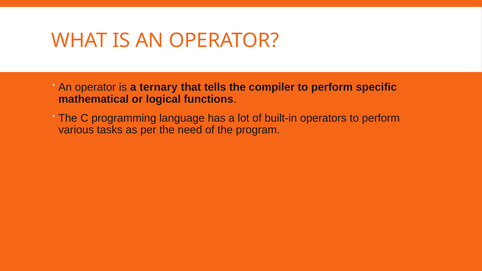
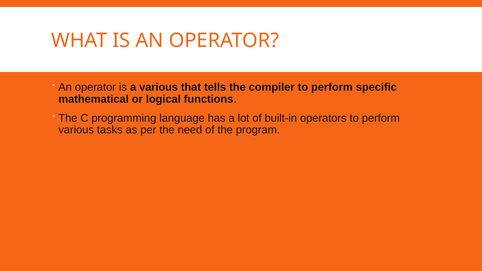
a ternary: ternary -> various (159, 87)
